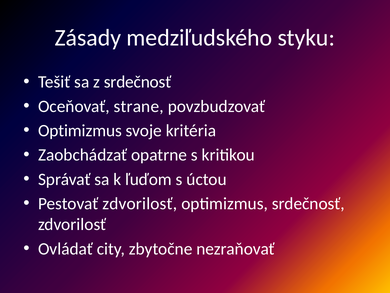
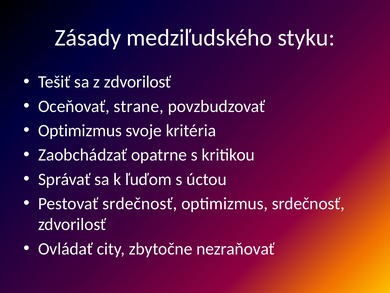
z srdečnosť: srdečnosť -> zdvorilosť (138, 82)
Pestovať zdvorilosť: zdvorilosť -> srdečnosť (140, 203)
